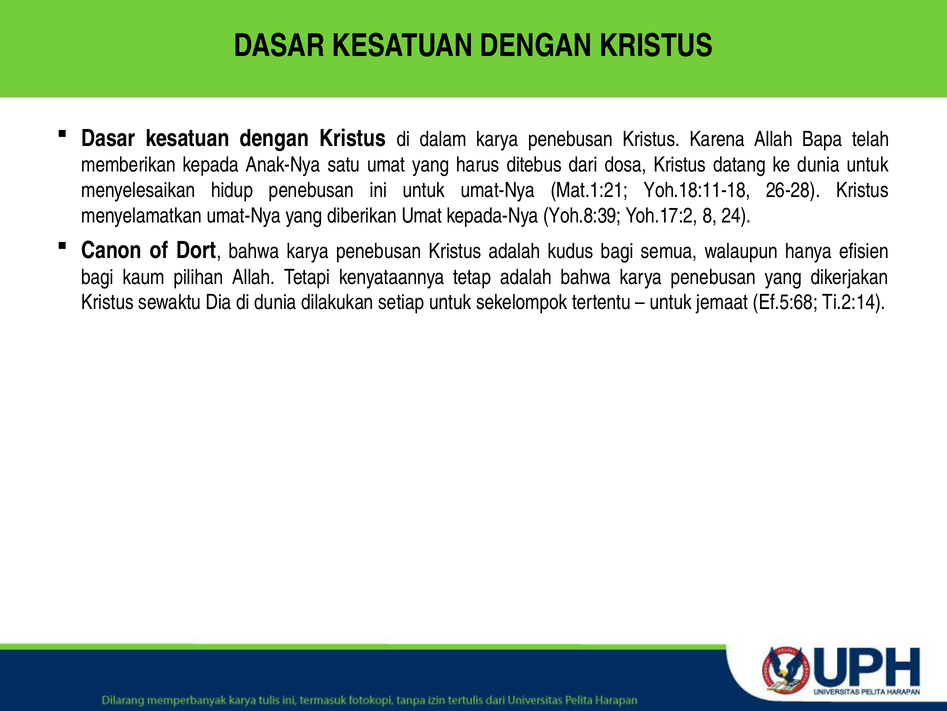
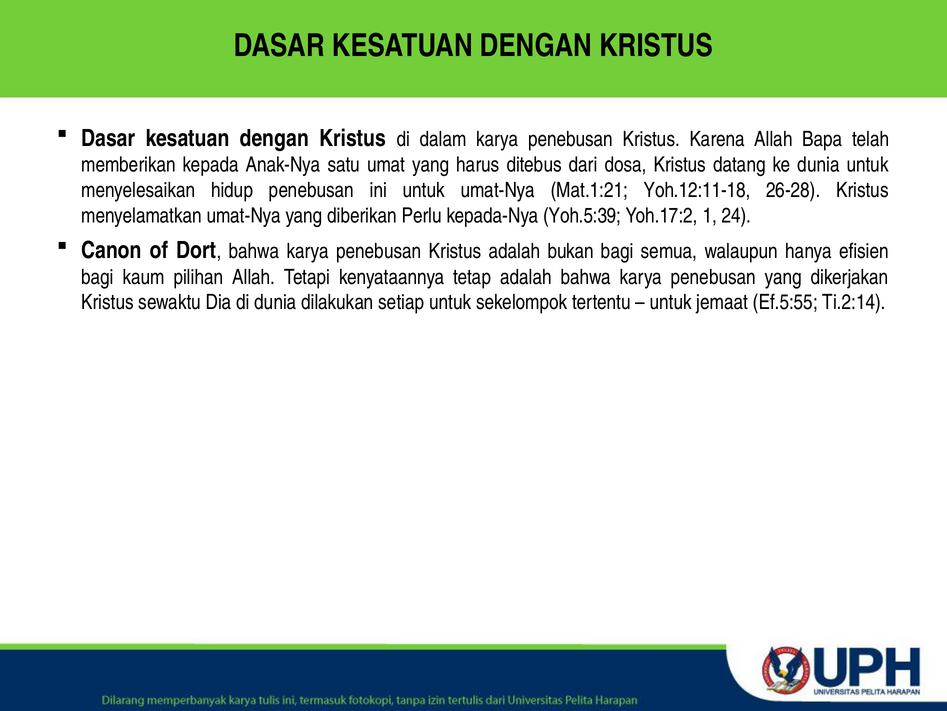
Yoh.18:11-18: Yoh.18:11-18 -> Yoh.12:11-18 (697, 190)
diberikan Umat: Umat -> Perlu (422, 215)
Yoh.8:39: Yoh.8:39 -> Yoh.5:39 (582, 215)
8: 8 -> 1 (710, 215)
kudus: kudus -> bukan (571, 251)
Ef.5:68: Ef.5:68 -> Ef.5:55 (785, 302)
